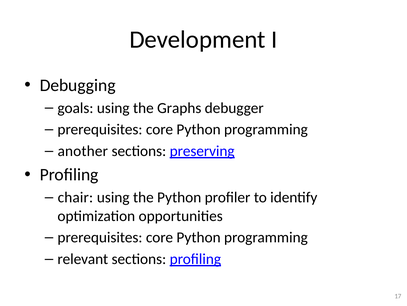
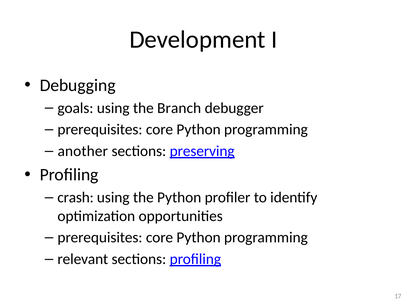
Graphs: Graphs -> Branch (179, 108)
chair: chair -> crash (76, 197)
